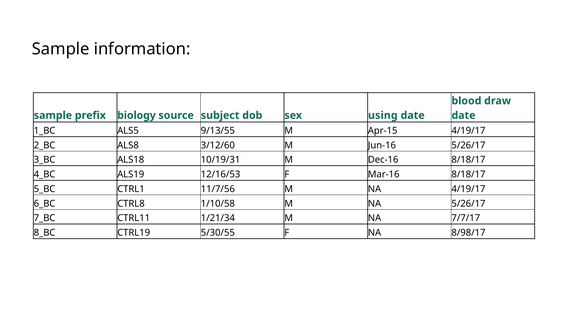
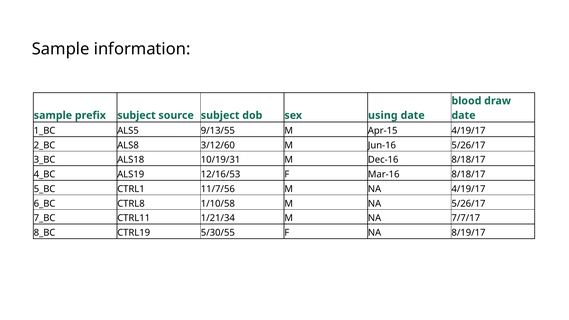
prefix biology: biology -> subject (136, 115)
8/98/17: 8/98/17 -> 8/19/17 (468, 233)
